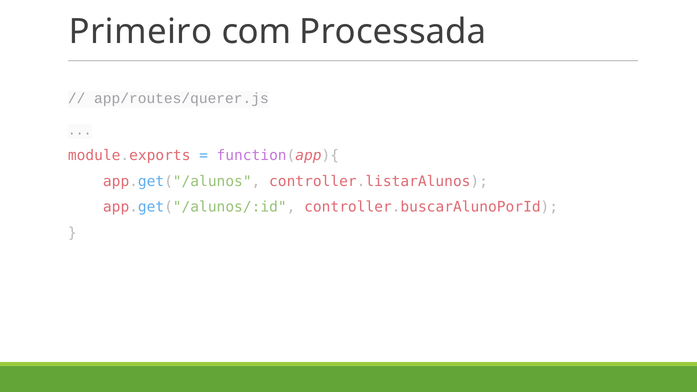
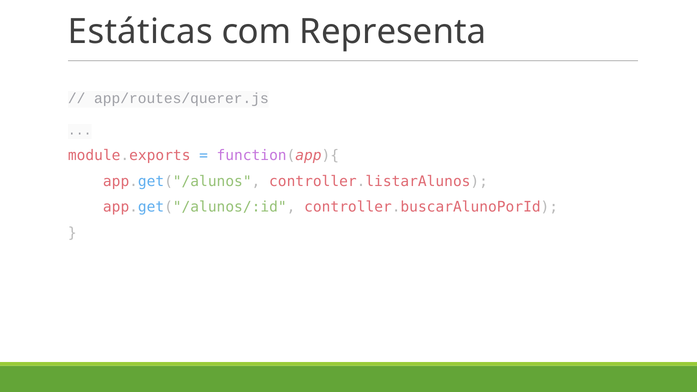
Primeiro: Primeiro -> Estáticas (140, 32)
Processada: Processada -> Representa (393, 32)
